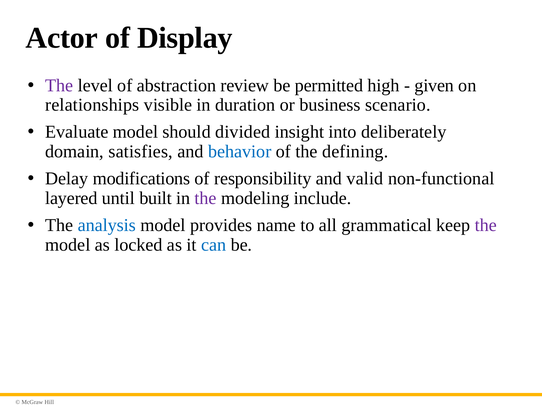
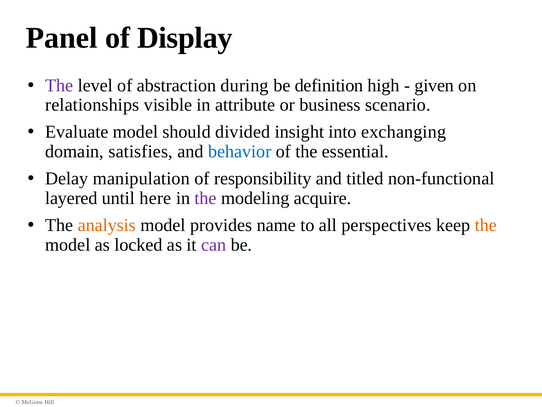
Actor: Actor -> Panel (62, 38)
review: review -> during (245, 85)
permitted: permitted -> definition (329, 85)
duration: duration -> attribute (245, 105)
deliberately: deliberately -> exchanging (404, 132)
defining: defining -> essential (355, 151)
modifications: modifications -> manipulation (141, 178)
valid: valid -> titled (365, 178)
built: built -> here (155, 198)
include: include -> acquire (323, 198)
analysis colour: blue -> orange (107, 225)
grammatical: grammatical -> perspectives (387, 225)
the colour: purple -> orange (486, 225)
can colour: blue -> purple (214, 244)
